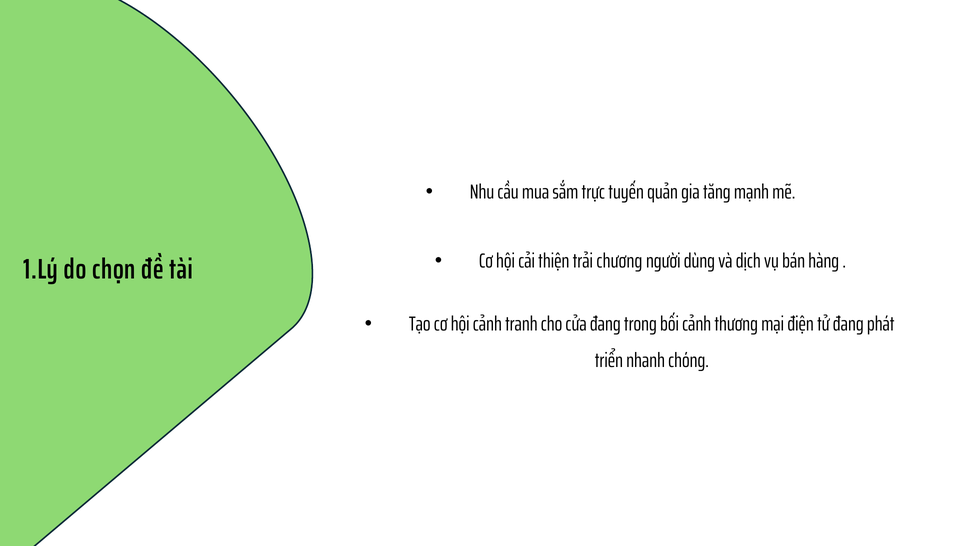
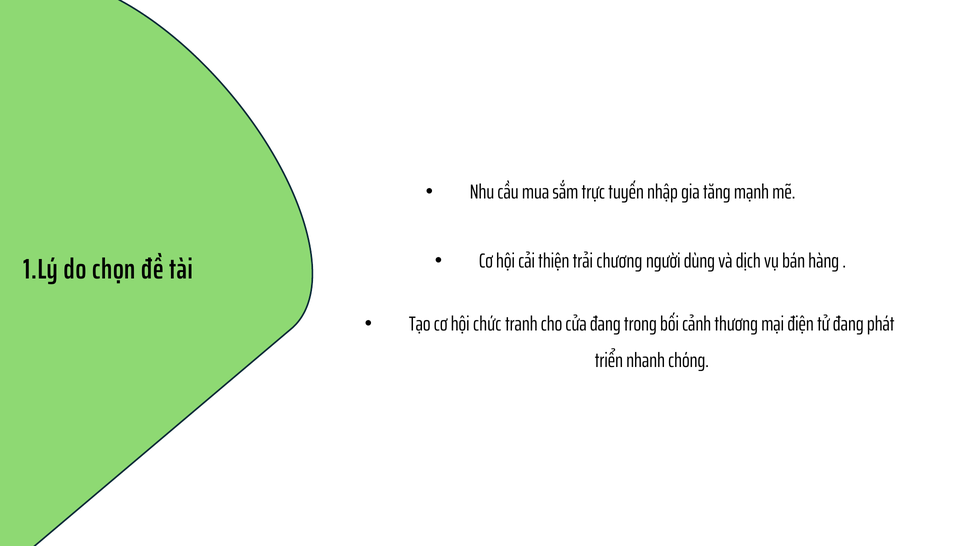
quản: quản -> nhập (663, 192)
hội cảnh: cảnh -> chức (487, 324)
